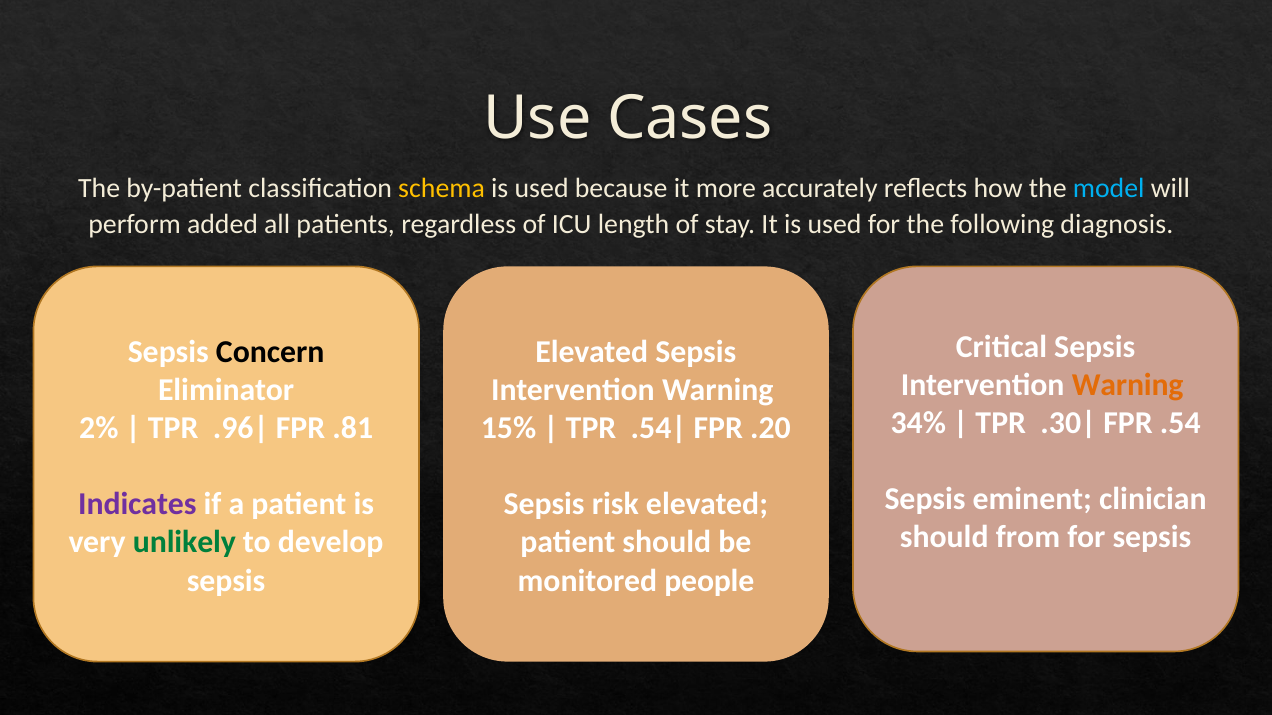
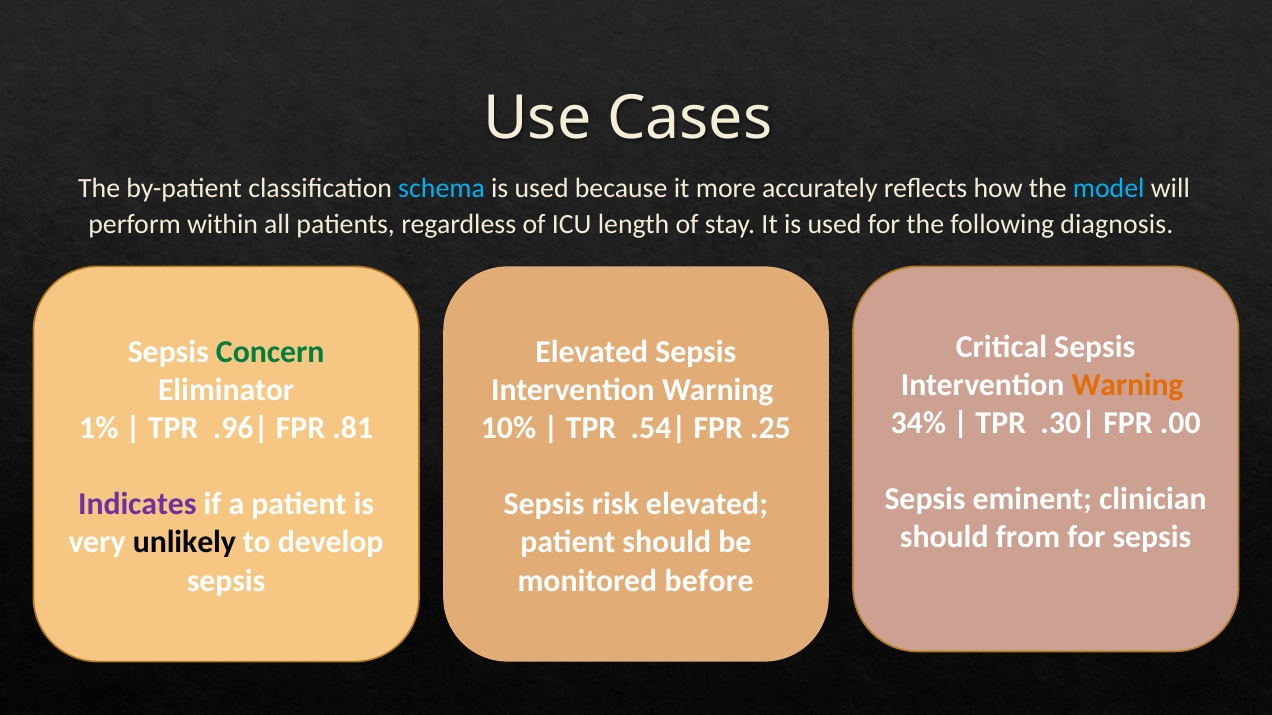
schema colour: yellow -> light blue (442, 188)
added: added -> within (223, 225)
Concern colour: black -> green (270, 352)
.54: .54 -> .00 (1180, 423)
2%: 2% -> 1% (99, 428)
15%: 15% -> 10% (509, 428)
.20: .20 -> .25 (770, 428)
unlikely colour: green -> black (184, 543)
people: people -> before (709, 581)
